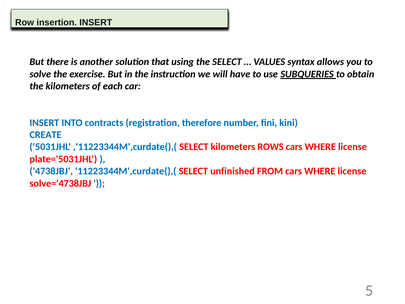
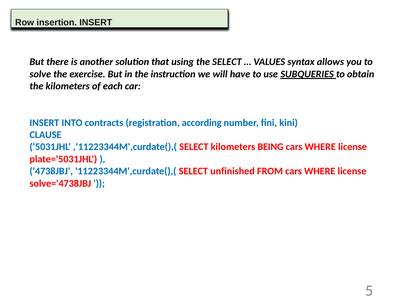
therefore: therefore -> according (202, 123)
CREATE: CREATE -> CLAUSE (46, 135)
ROWS: ROWS -> BEING (271, 147)
